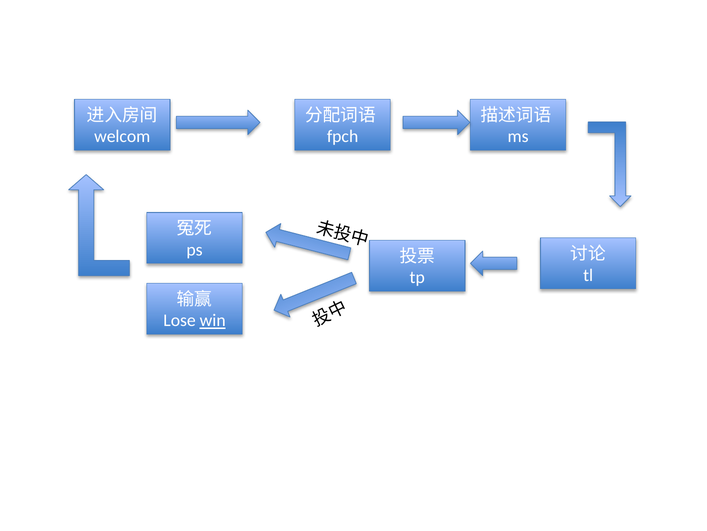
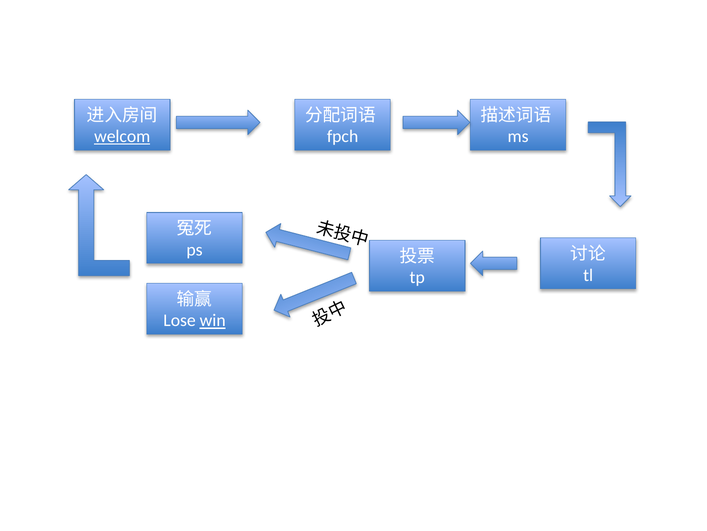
welcom underline: none -> present (122, 136)
